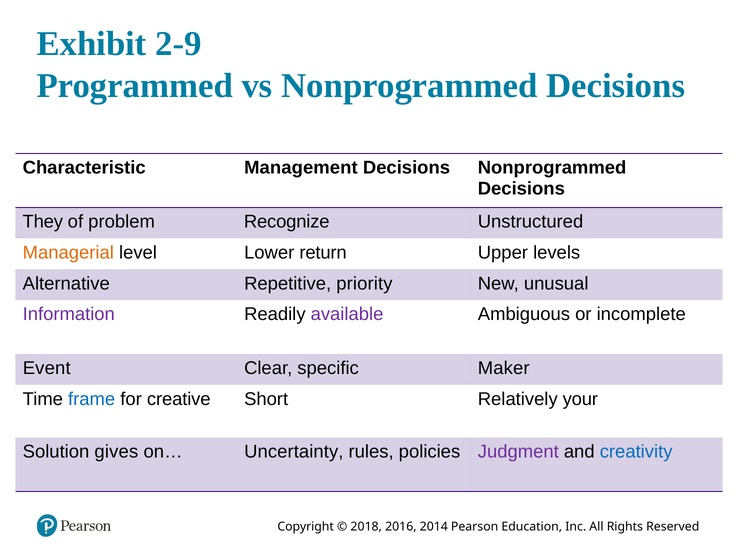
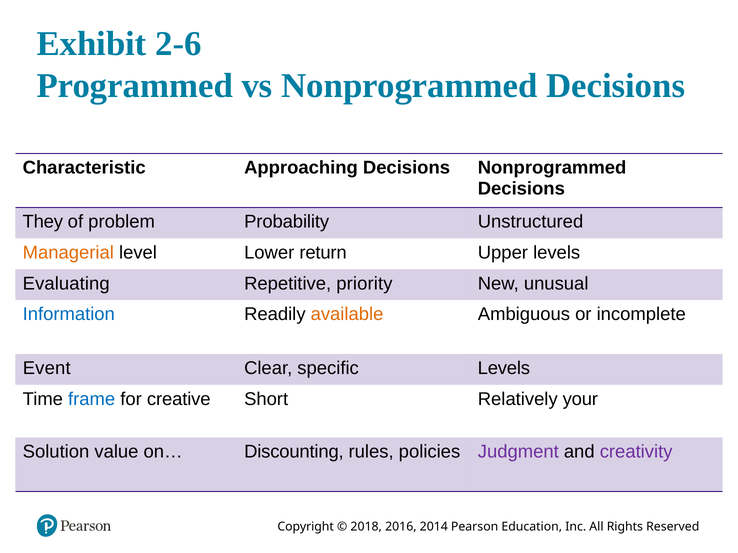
2-9: 2-9 -> 2-6 (178, 44)
Management: Management -> Approaching (301, 168)
Recognize: Recognize -> Probability (287, 222)
Alternative: Alternative -> Evaluating (66, 284)
Information colour: purple -> blue (69, 315)
available colour: purple -> orange (347, 315)
specific Maker: Maker -> Levels (504, 369)
gives: gives -> value (116, 452)
Uncertainty: Uncertainty -> Discounting (294, 452)
creativity colour: blue -> purple (636, 452)
